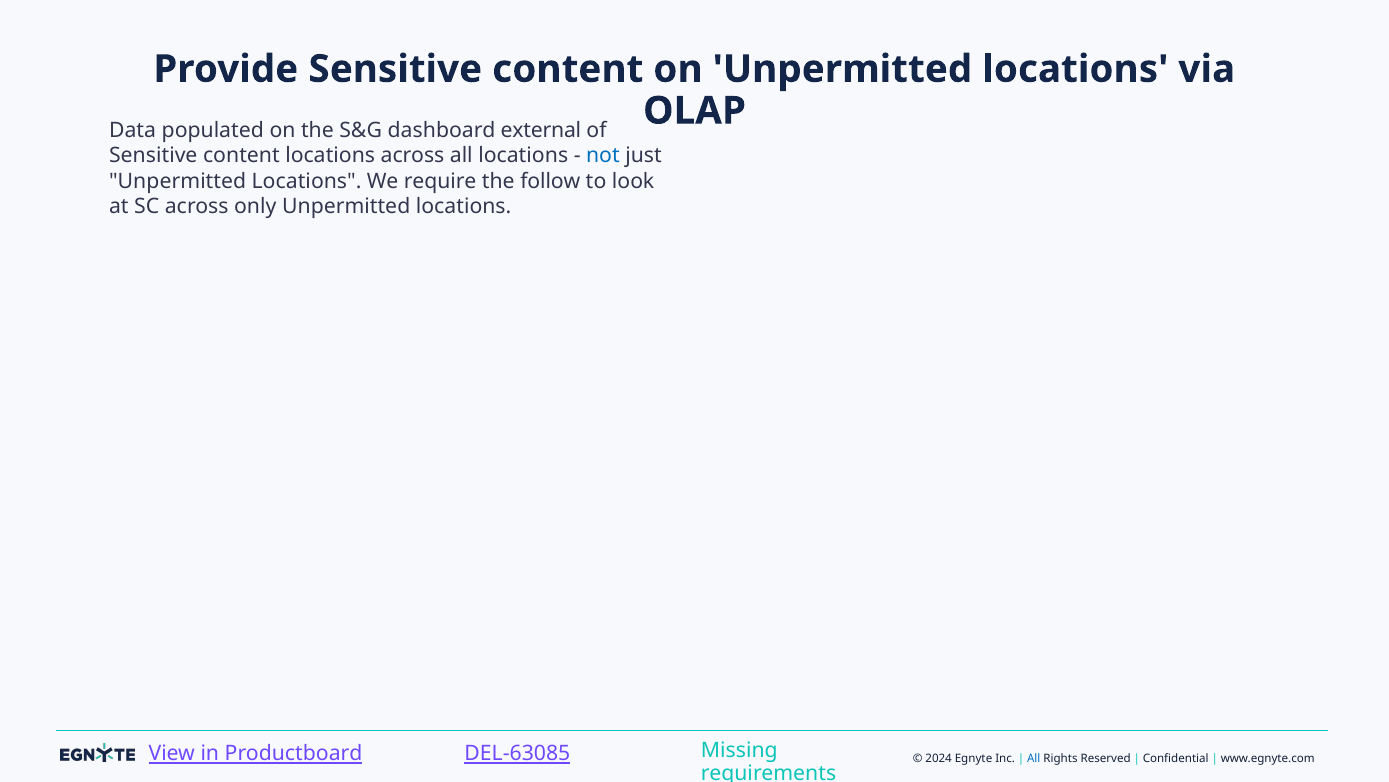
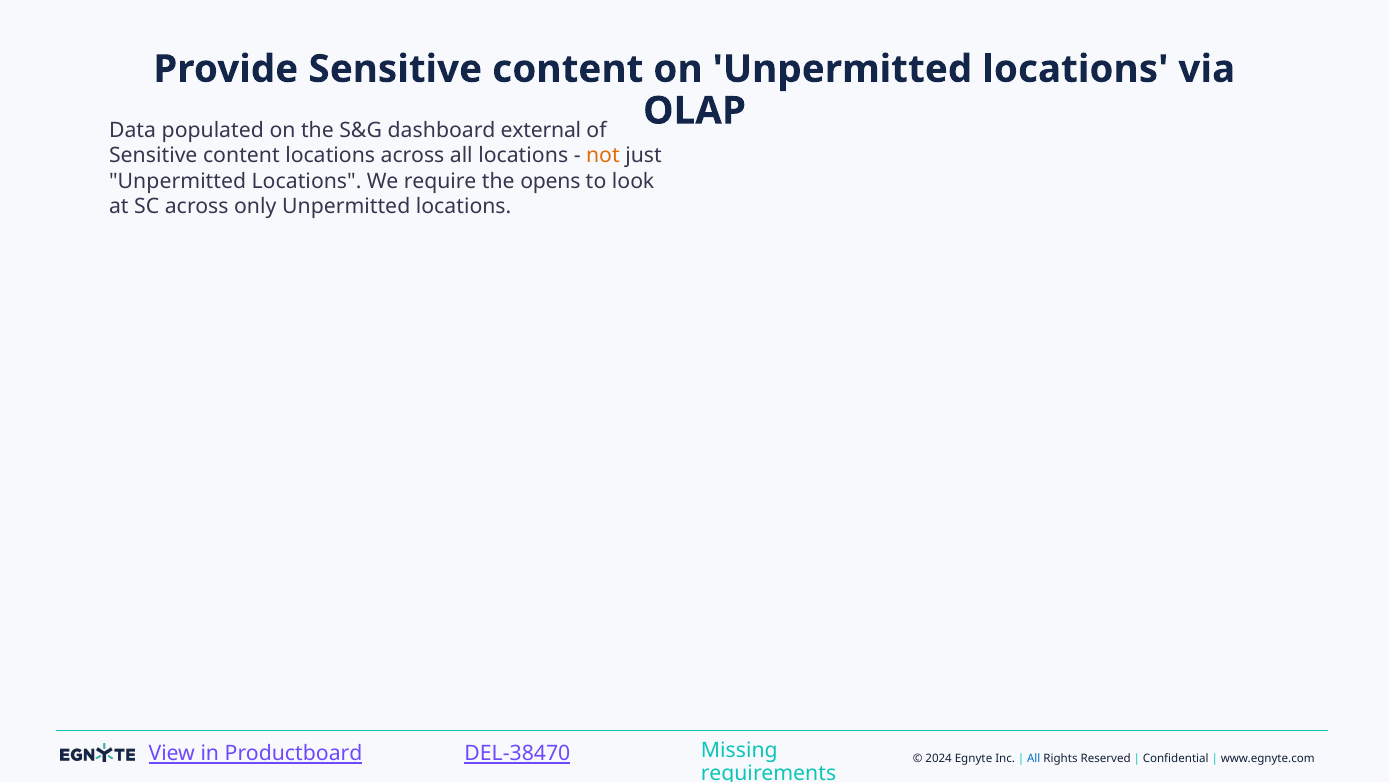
not colour: blue -> orange (603, 156)
follow: follow -> opens (550, 181)
DEL-63085: DEL-63085 -> DEL-38470 (517, 753)
